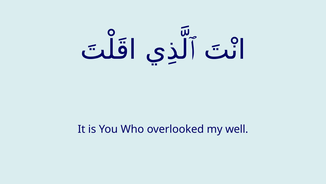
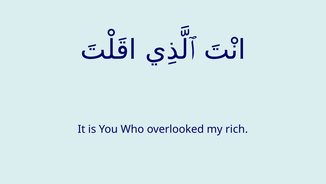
well: well -> rich (237, 129)
